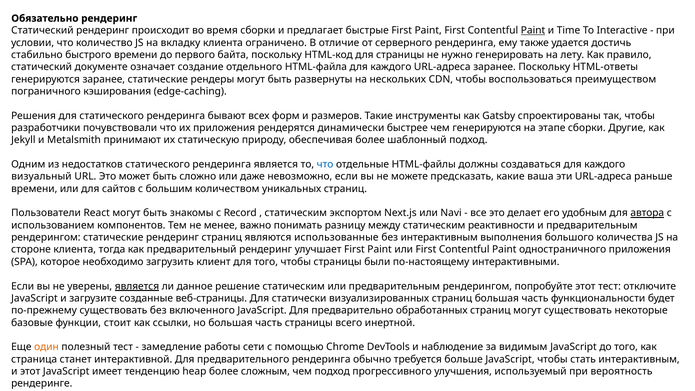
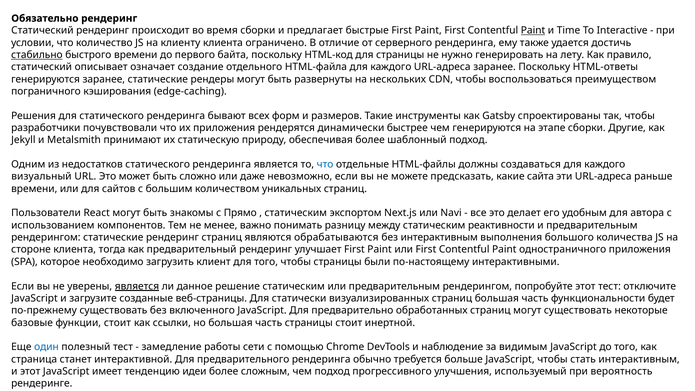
вкладку: вкладку -> клиенту (180, 43)
стабильно underline: none -> present (37, 55)
документе: документе -> описывает (101, 67)
ваша: ваша -> сайта (541, 177)
Record: Record -> Прямо (240, 213)
автора underline: present -> none (647, 213)
использованные: использованные -> обрабатываются (336, 237)
страницы всего: всего -> стоит (349, 323)
один colour: orange -> blue (46, 347)
heap: heap -> идеи (194, 371)
